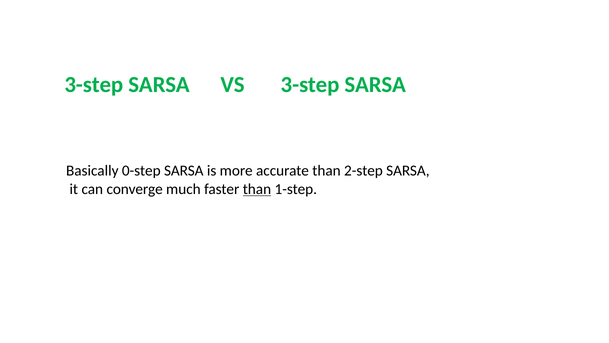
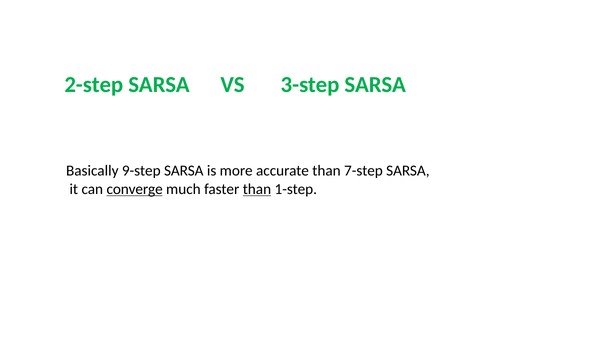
3-step: 3-step -> 2-step (94, 85)
0-step: 0-step -> 9-step (141, 171)
2-step: 2-step -> 7-step (363, 171)
converge underline: none -> present (135, 189)
